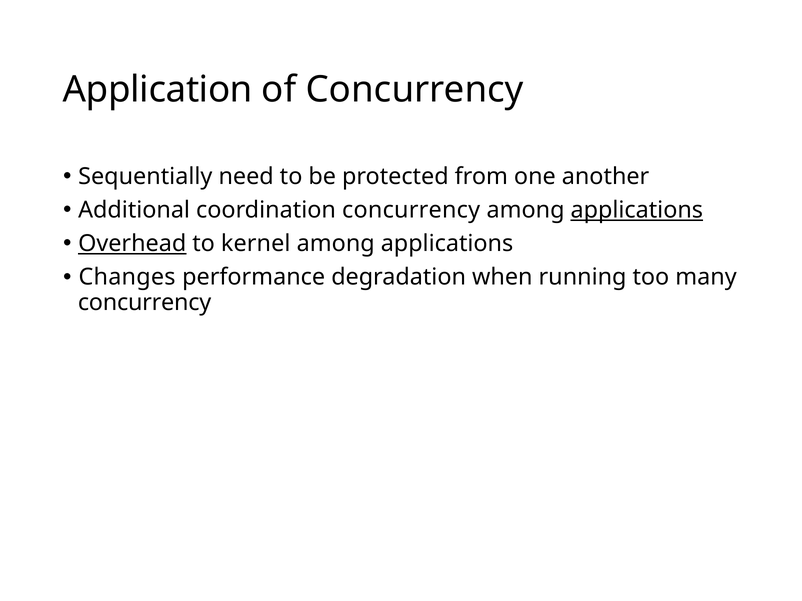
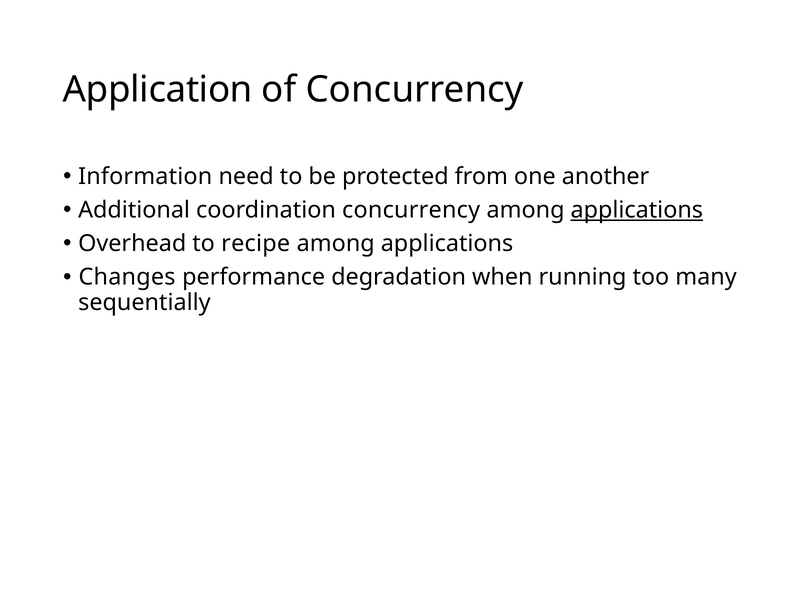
Sequentially: Sequentially -> Information (145, 177)
Overhead underline: present -> none (132, 244)
kernel: kernel -> recipe (256, 244)
concurrency: concurrency -> sequentially (144, 303)
